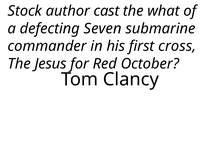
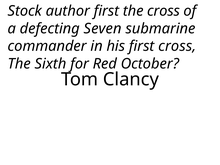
author cast: cast -> first (106, 11)
the what: what -> cross (164, 11)
Jesus: Jesus -> Sixth (50, 64)
